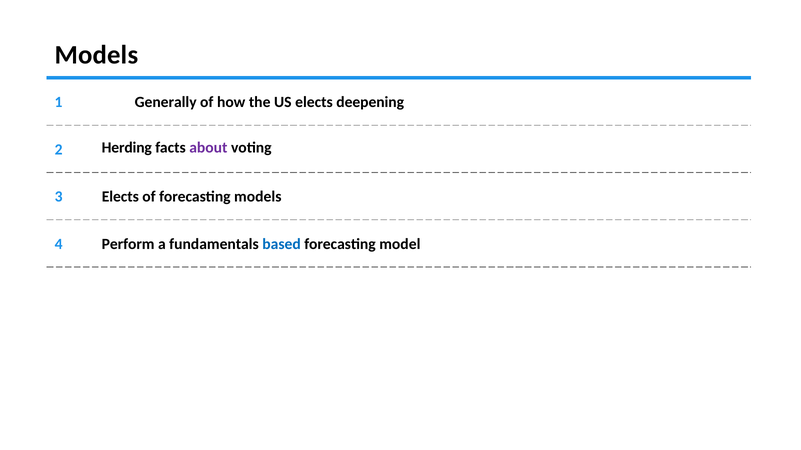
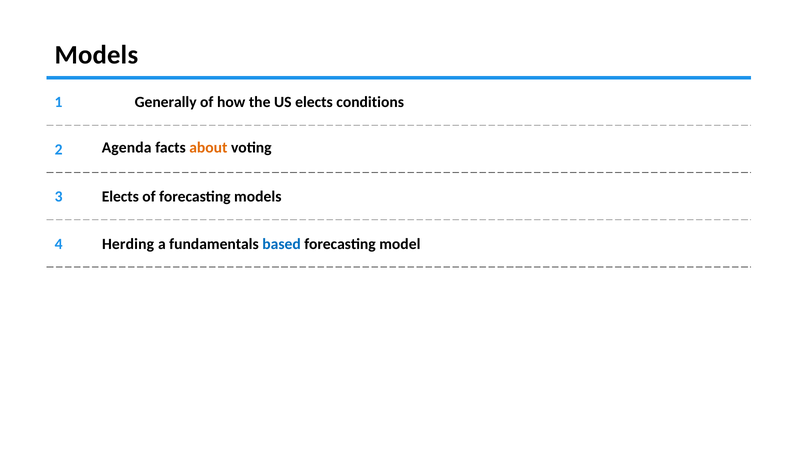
deepening: deepening -> conditions (370, 102)
Herding: Herding -> Agenda (127, 148)
about colour: purple -> orange (208, 148)
Perform: Perform -> Herding (128, 244)
